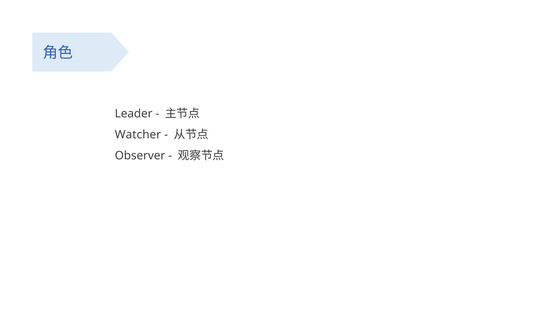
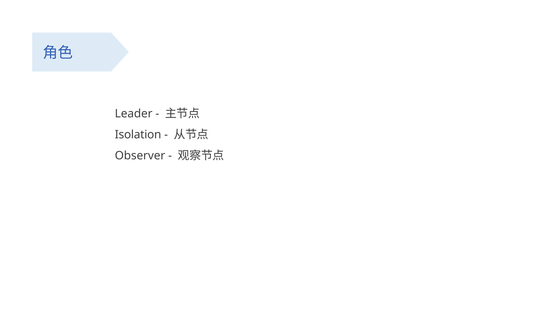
Watcher: Watcher -> Isolation (138, 134)
